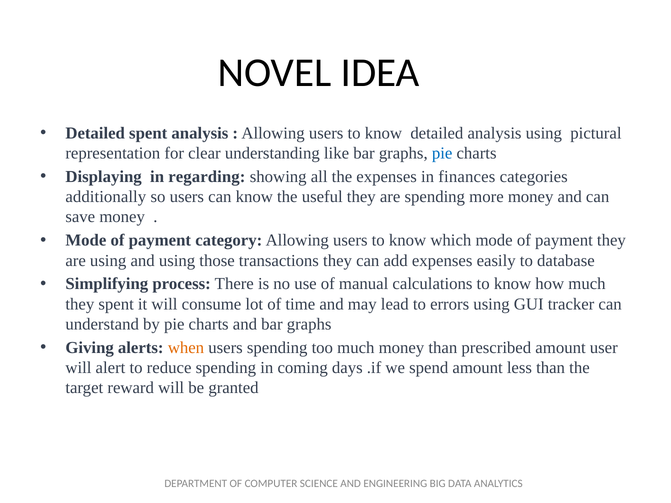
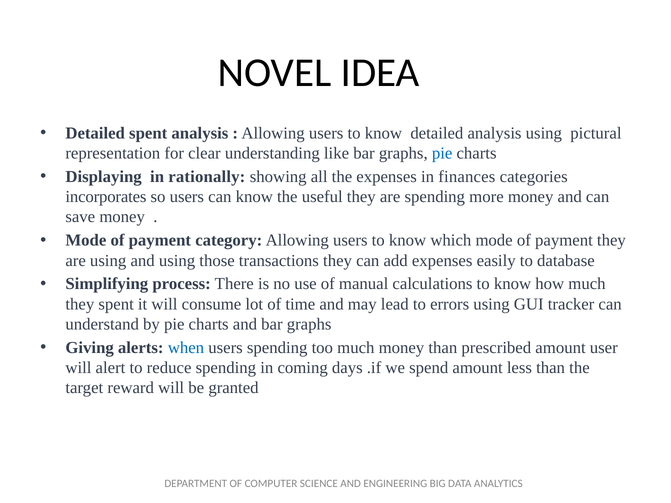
regarding: regarding -> rationally (207, 177)
additionally: additionally -> incorporates (106, 197)
when colour: orange -> blue (186, 348)
